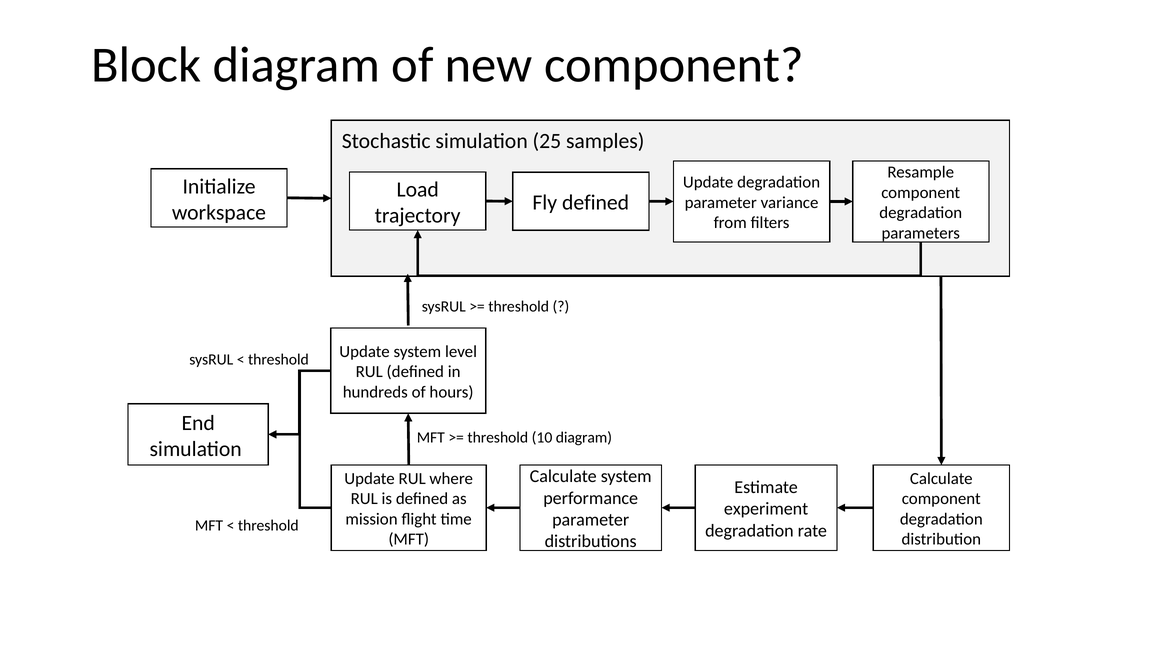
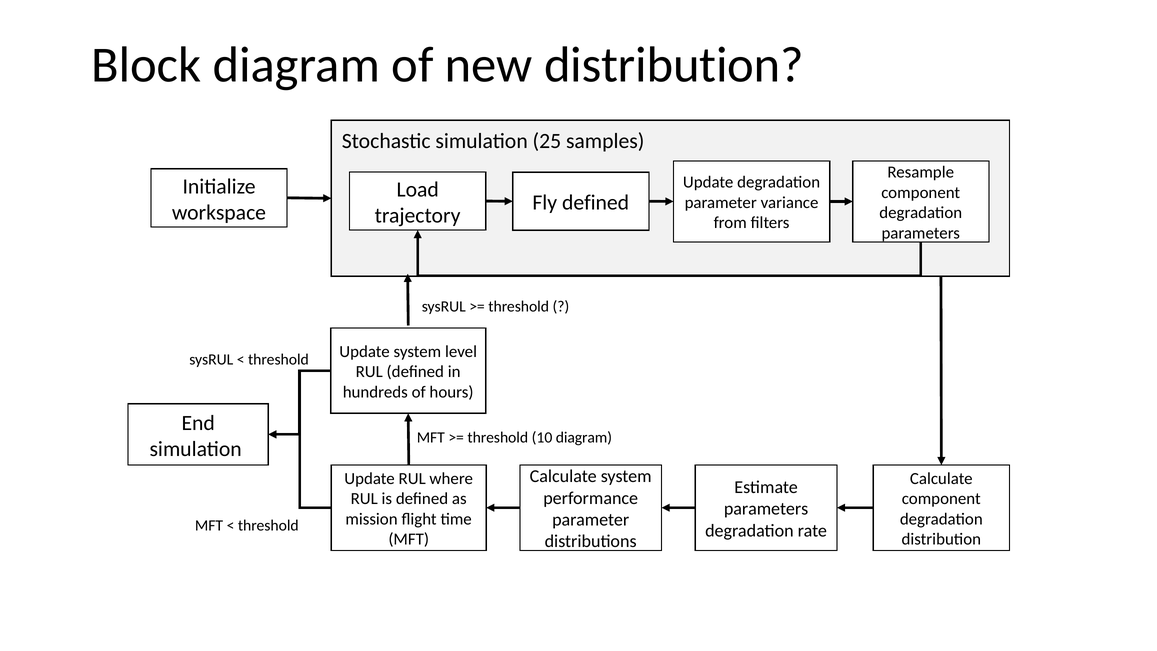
new component: component -> distribution (674, 65)
experiment: experiment -> parameters (766, 509)
